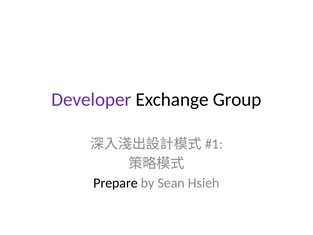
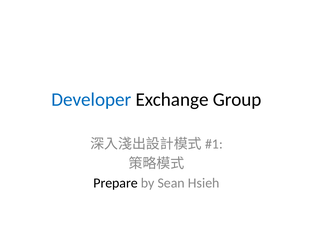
Developer colour: purple -> blue (91, 99)
